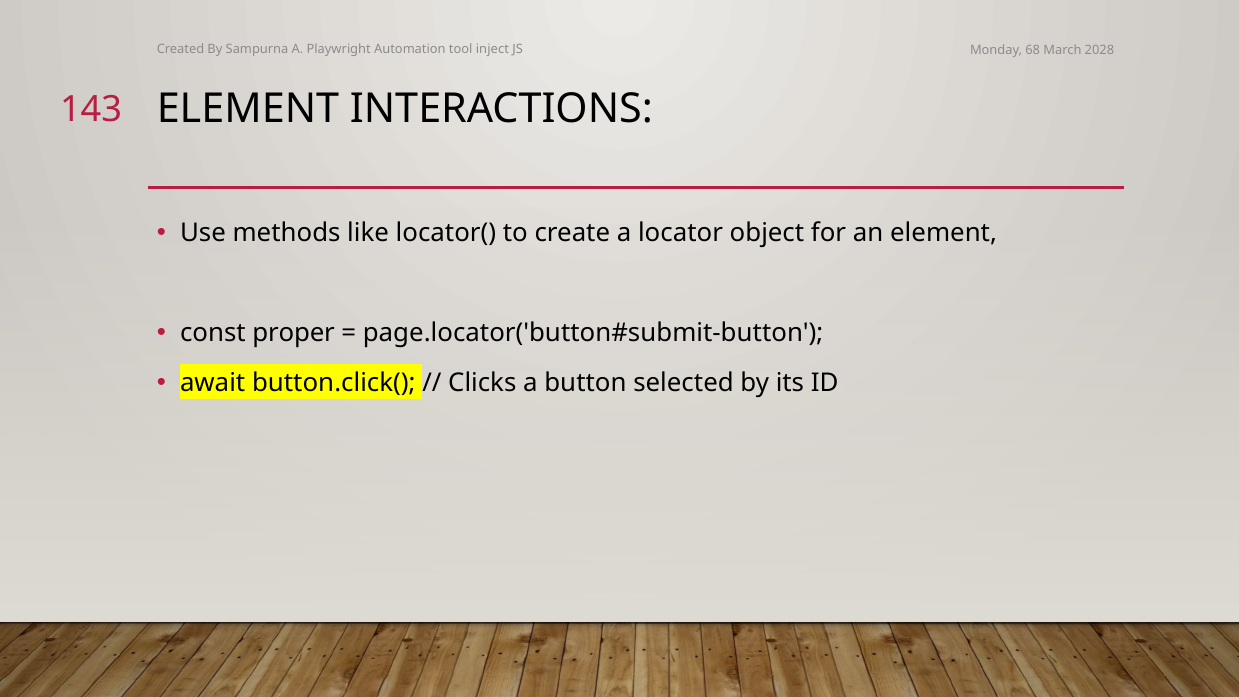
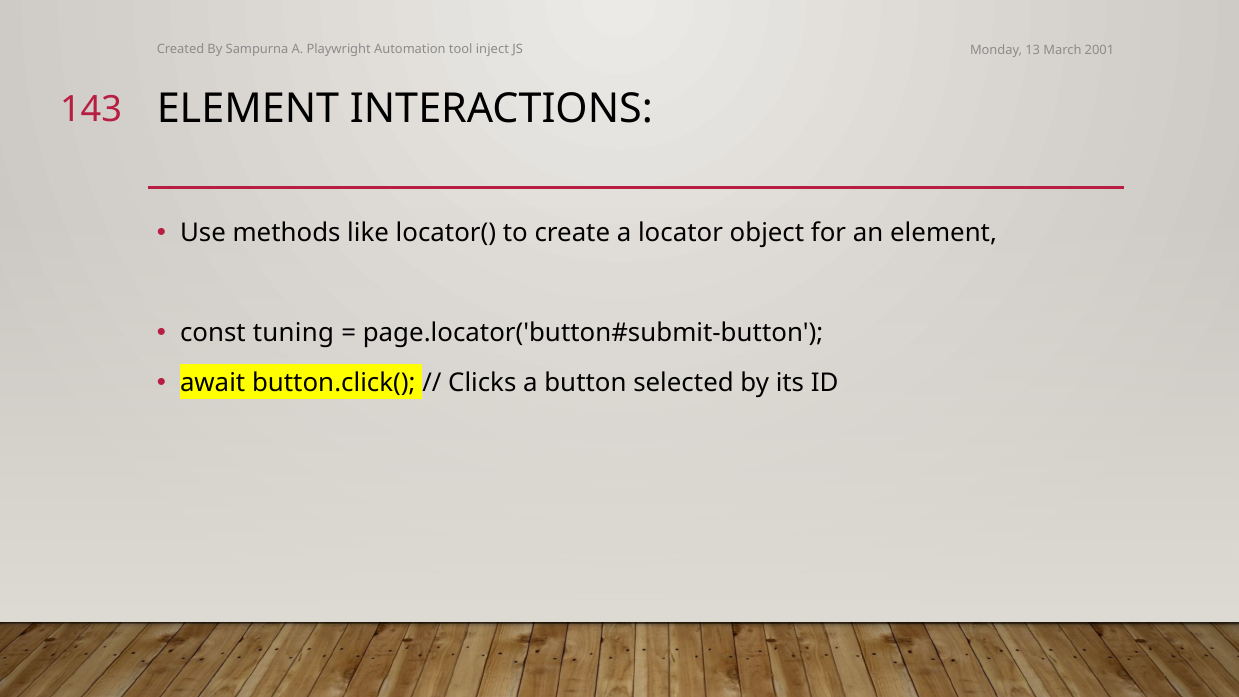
68: 68 -> 13 (1033, 50)
2028: 2028 -> 2001 (1099, 50)
proper: proper -> tuning (293, 333)
